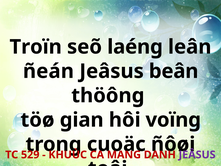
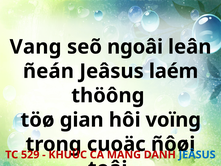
Troïn: Troïn -> Vang (36, 47)
laéng: laéng -> ngoâi (135, 47)
beân: beân -> laém (174, 71)
JEÂSUS colour: purple -> blue (197, 155)
